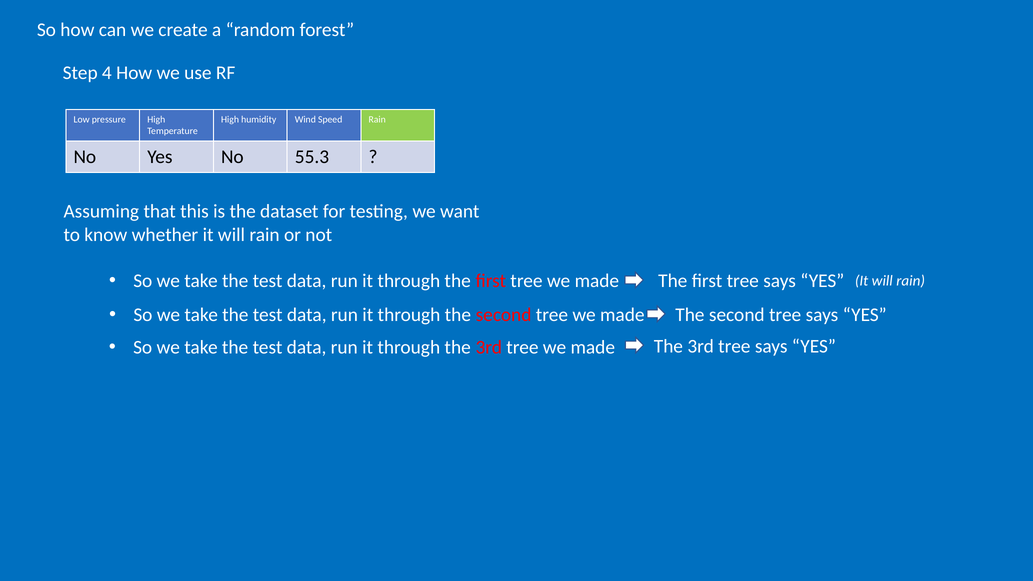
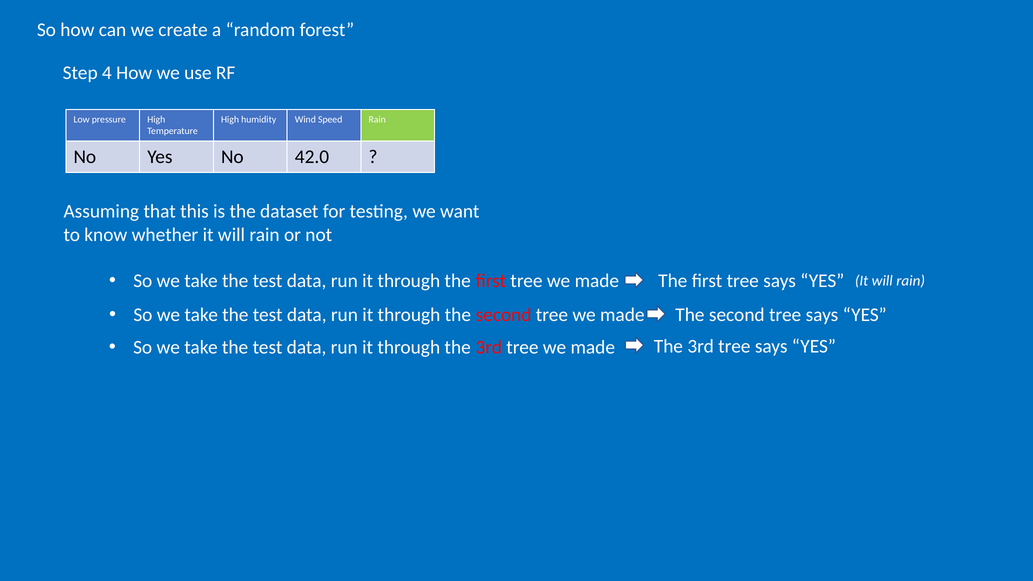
55.3: 55.3 -> 42.0 (312, 157)
